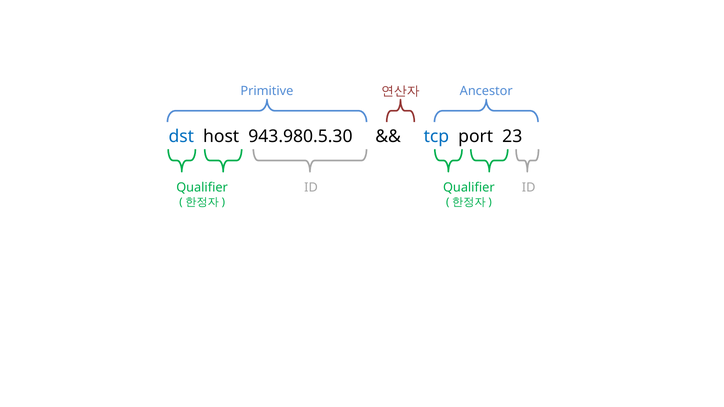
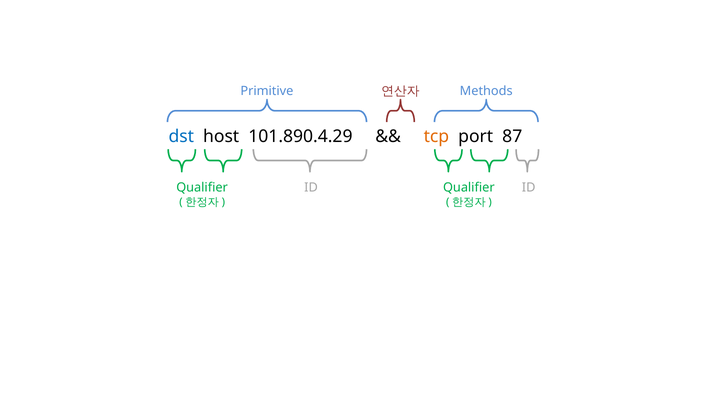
Ancestor: Ancestor -> Methods (486, 91)
943.980.5.30: 943.980.5.30 -> 101.890.4.29 (300, 137)
tcp colour: blue -> orange (436, 137)
23: 23 -> 87 (512, 137)
